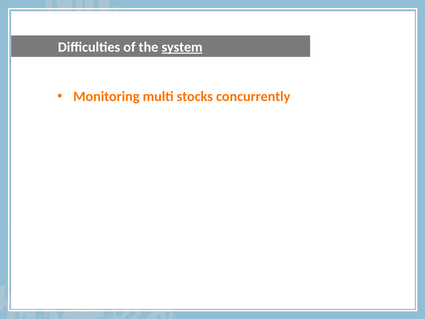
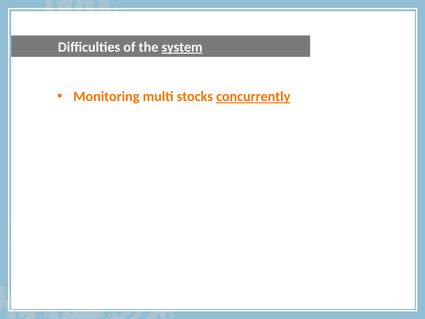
concurrently underline: none -> present (253, 97)
